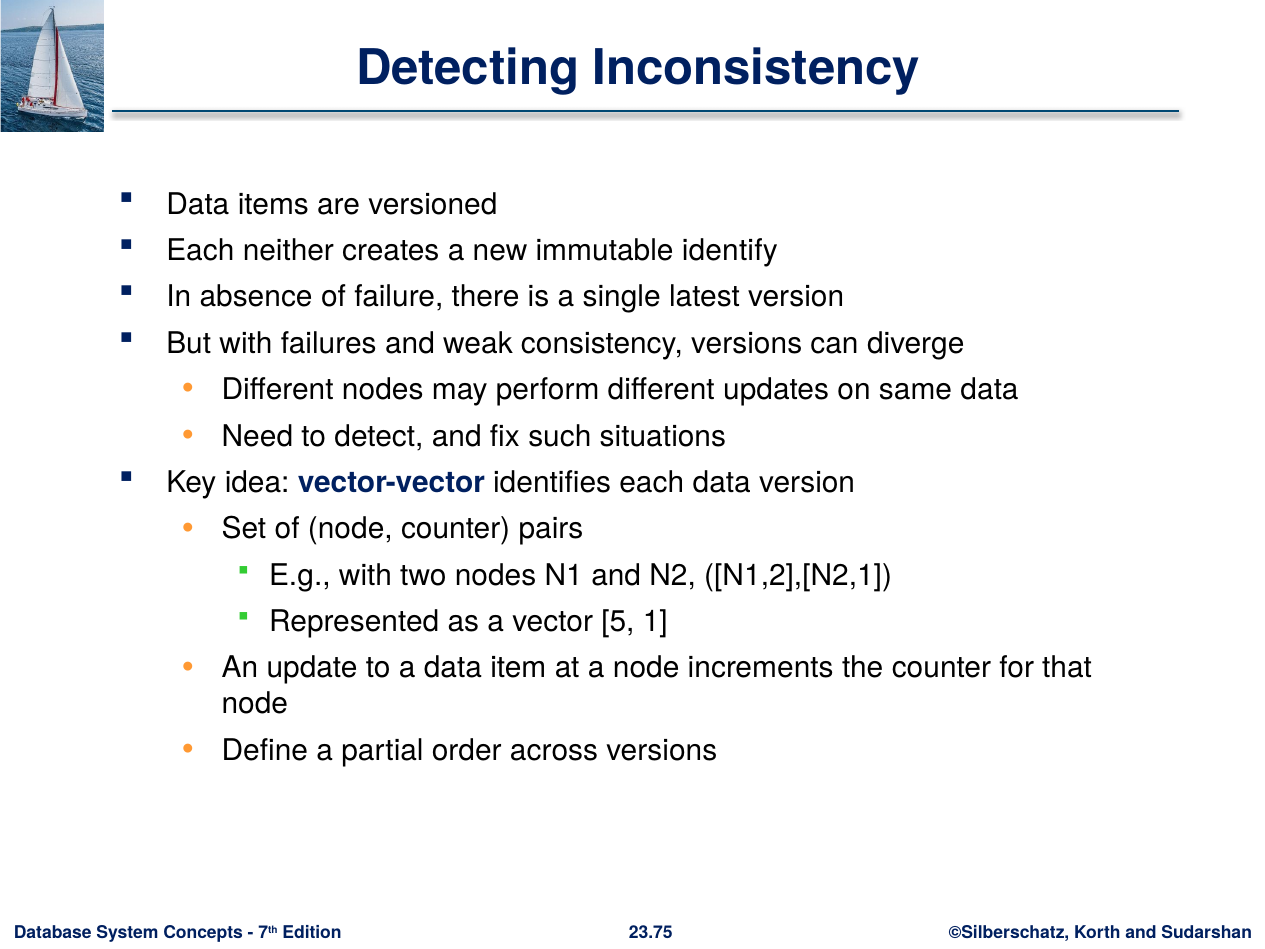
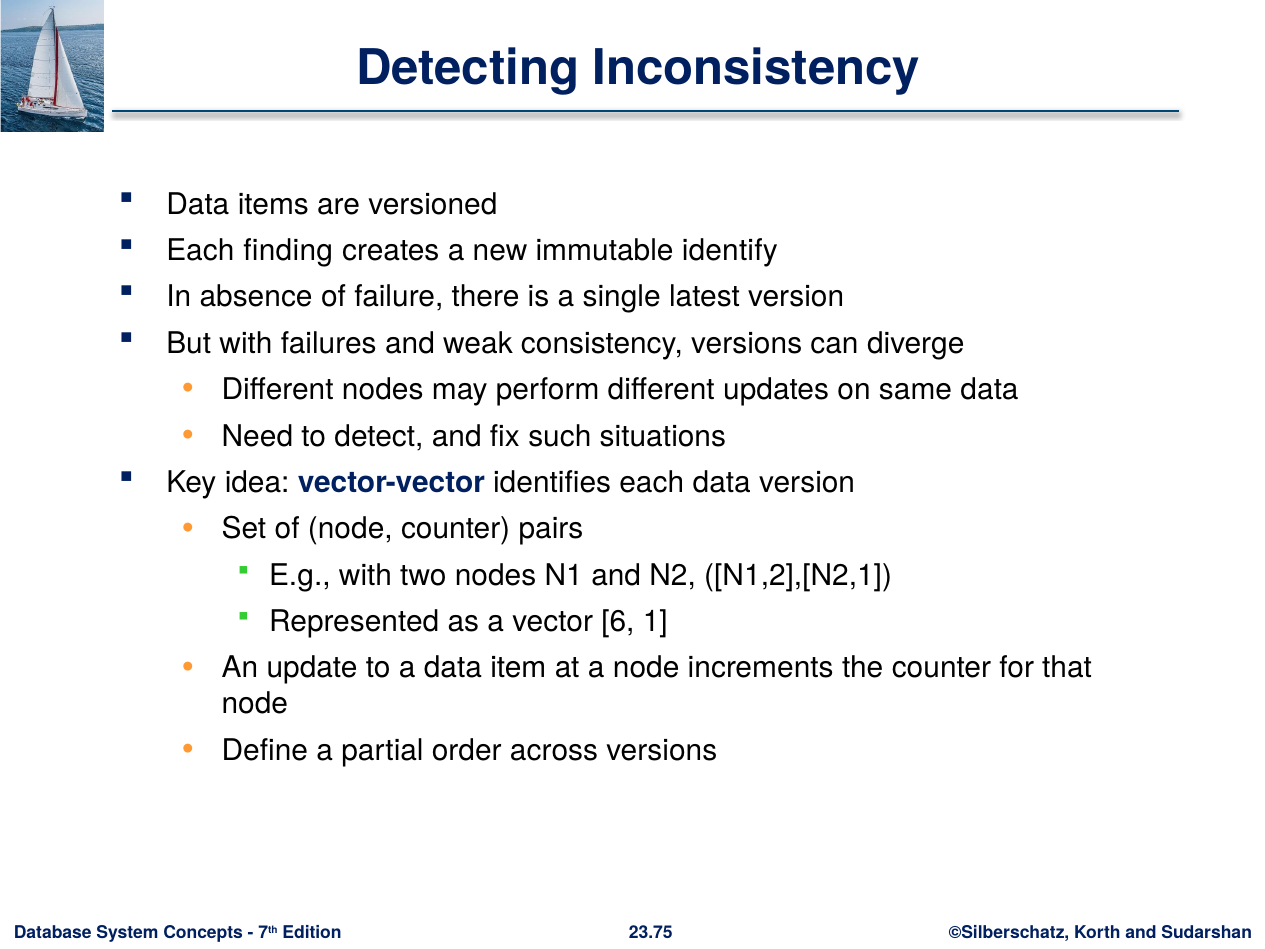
neither: neither -> finding (288, 251)
5: 5 -> 6 (618, 621)
